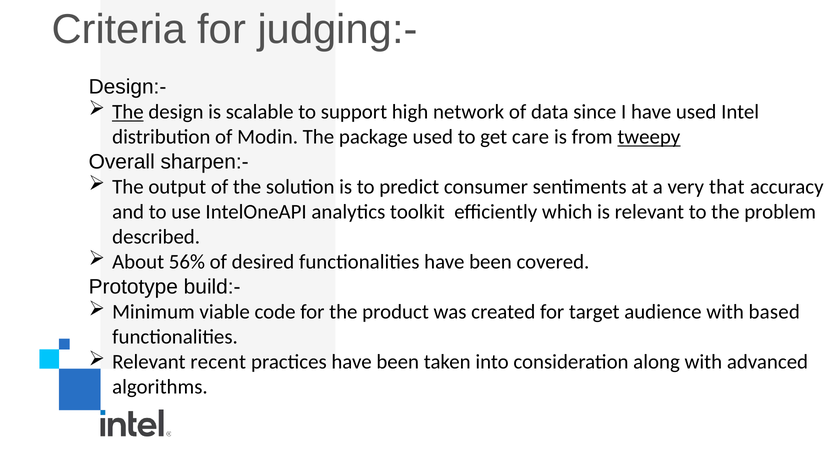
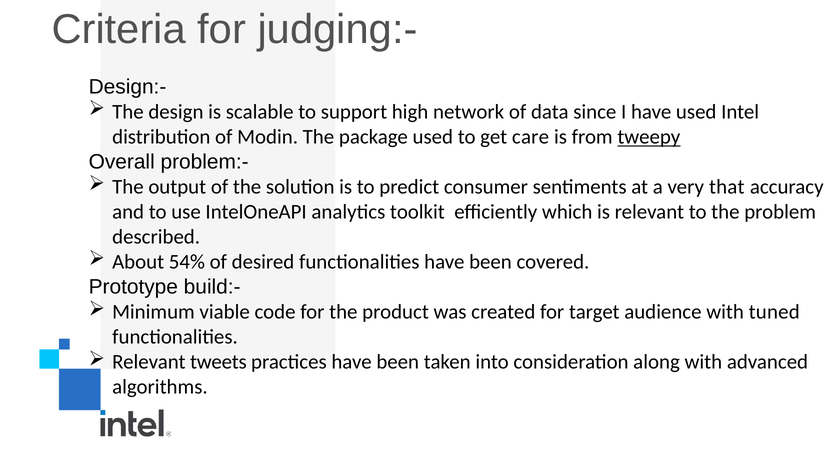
The underline: present -> none (128, 112)
sharpen:-: sharpen:- -> problem:- (205, 162)
56%: 56% -> 54% (187, 262)
based: based -> tuned (774, 312)
recent: recent -> tweets (218, 363)
